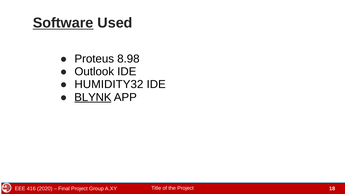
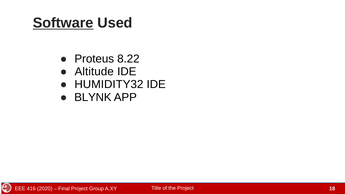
8.98: 8.98 -> 8.22 (128, 59)
Outlook: Outlook -> Altitude (94, 72)
BLYNK underline: present -> none (93, 97)
